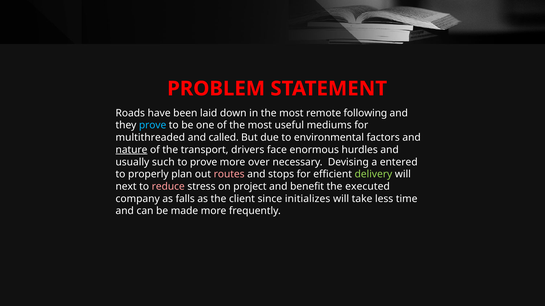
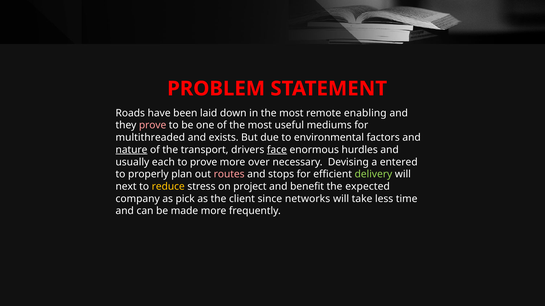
following: following -> enabling (365, 113)
prove colour: light blue -> pink (153, 125)
called: called -> exists (224, 138)
face underline: none -> present (277, 150)
such: such -> each (163, 162)
reduce colour: pink -> yellow (168, 187)
executed: executed -> expected (368, 187)
falls: falls -> pick (185, 199)
initializes: initializes -> networks (308, 199)
